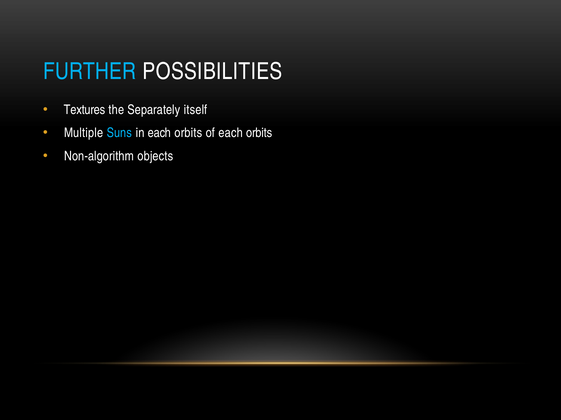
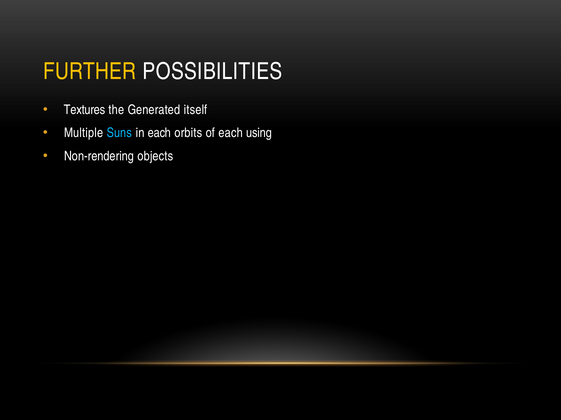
FURTHER colour: light blue -> yellow (90, 72)
Separately: Separately -> Generated (154, 110)
of each orbits: orbits -> using (259, 133)
Non-algorithm: Non-algorithm -> Non-rendering (99, 156)
